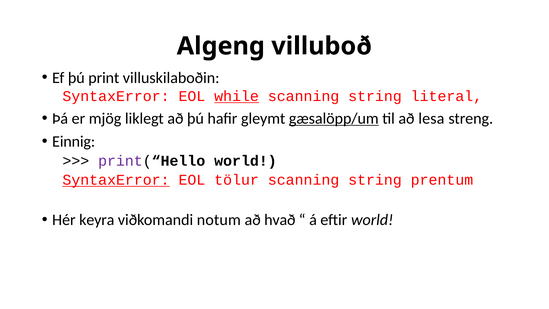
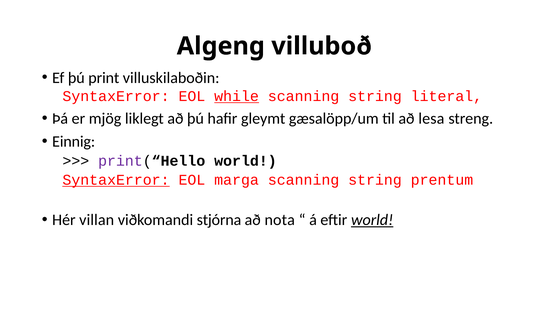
gæsalöpp/um underline: present -> none (334, 118)
tölur: tölur -> marga (237, 180)
keyra: keyra -> villan (97, 220)
notum: notum -> stjórna (219, 220)
hvað: hvað -> nota (280, 220)
world underline: none -> present (372, 220)
